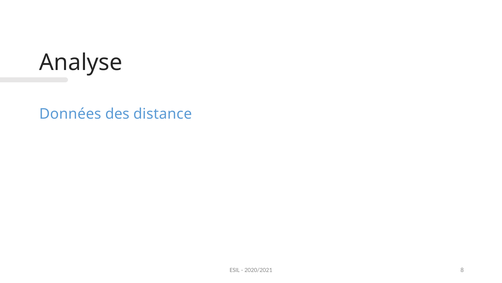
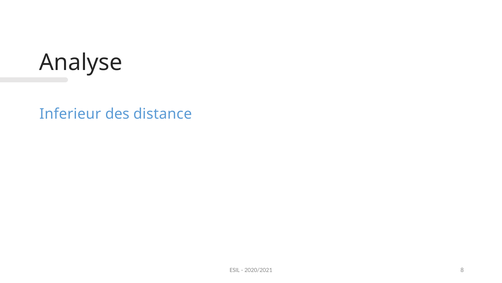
Données: Données -> Inferieur (70, 114)
